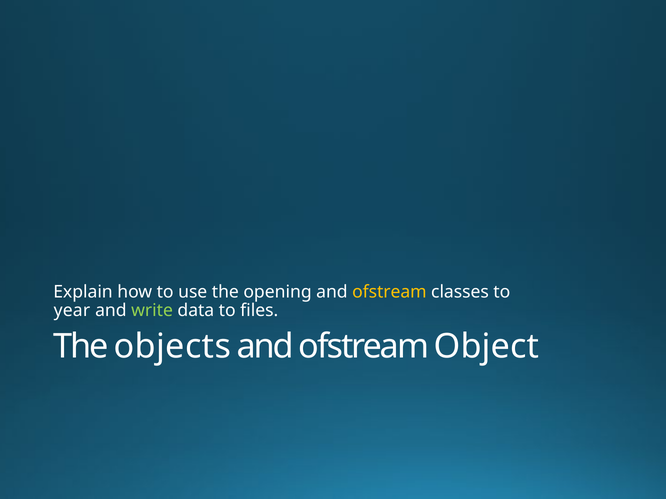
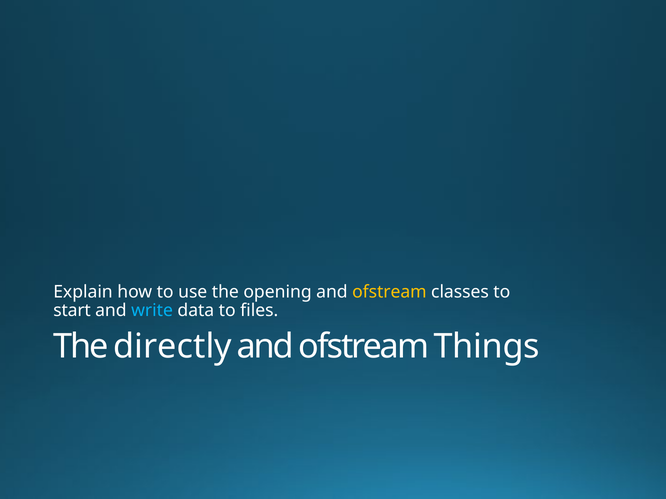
year: year -> start (72, 311)
write colour: light green -> light blue (152, 311)
objects: objects -> directly (173, 347)
Object: Object -> Things (487, 347)
